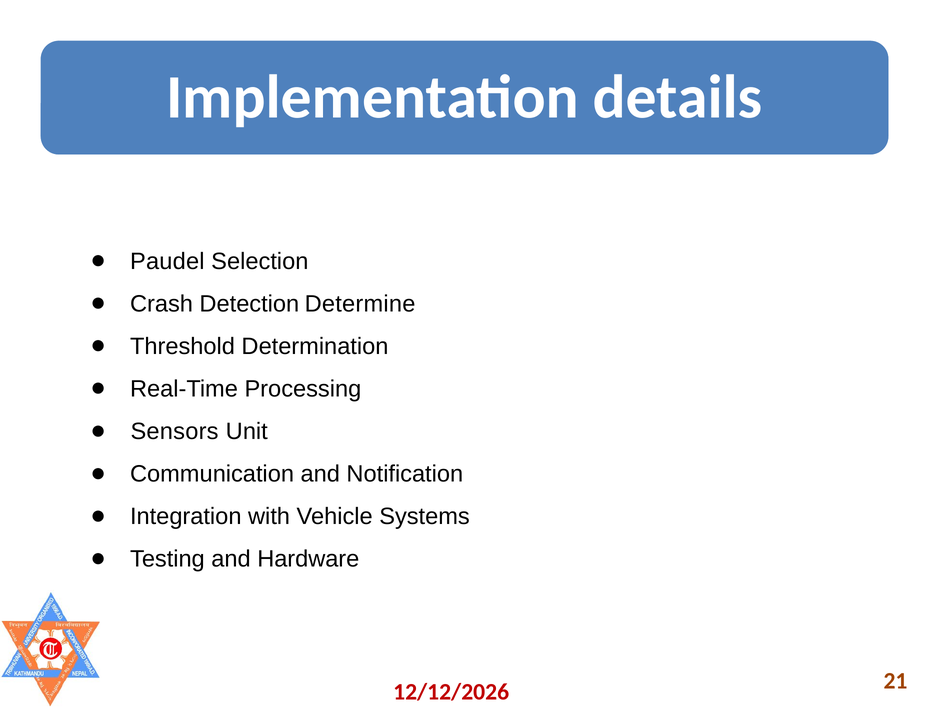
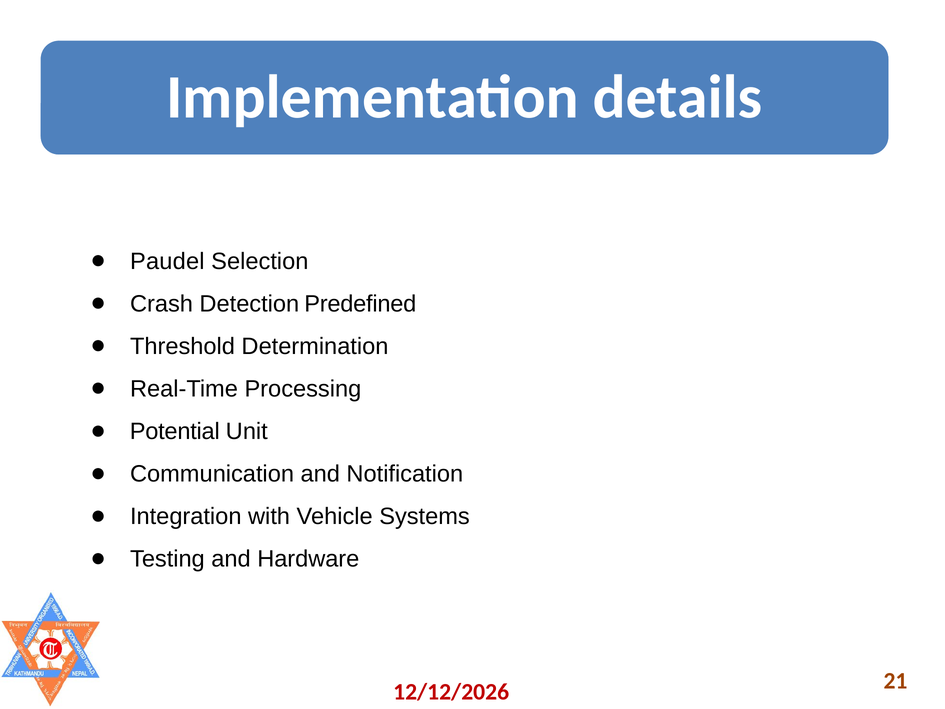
Determine: Determine -> Predefined (360, 304)
Sensors: Sensors -> Potential (175, 431)
